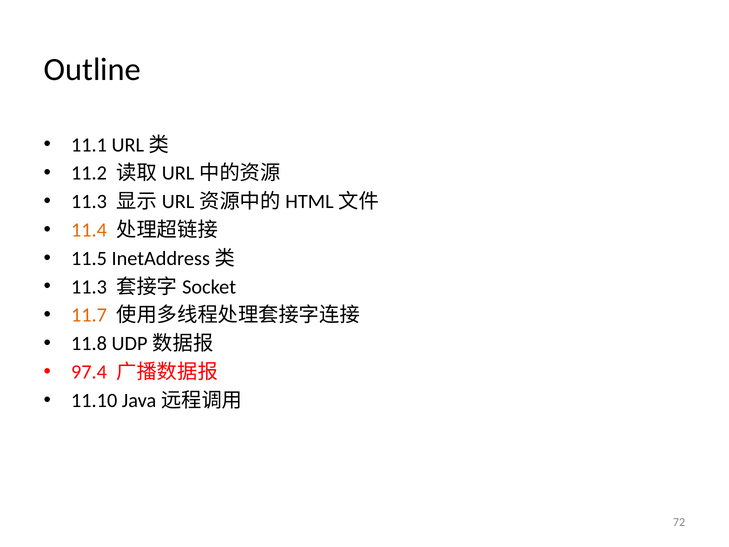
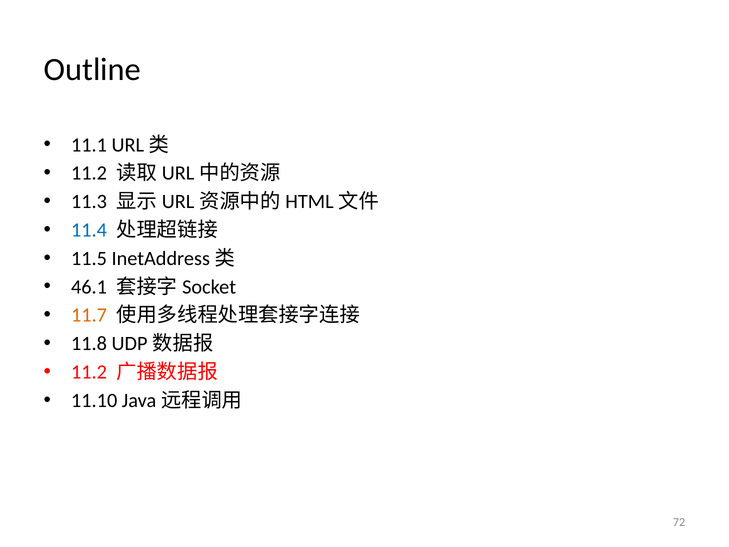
11.4 colour: orange -> blue (89, 230)
11.3: 11.3 -> 46.1 (89, 287)
97.4: 97.4 -> 11.2 (89, 372)
